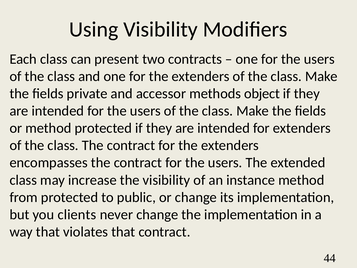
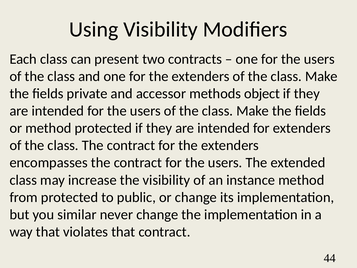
clients: clients -> similar (77, 214)
